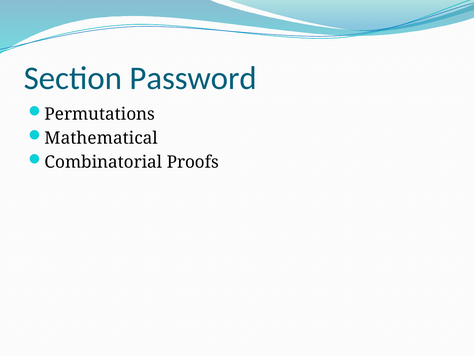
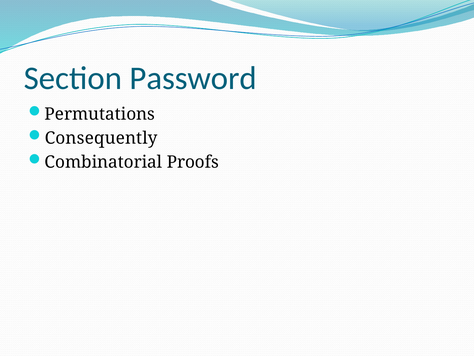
Mathematical: Mathematical -> Consequently (101, 138)
